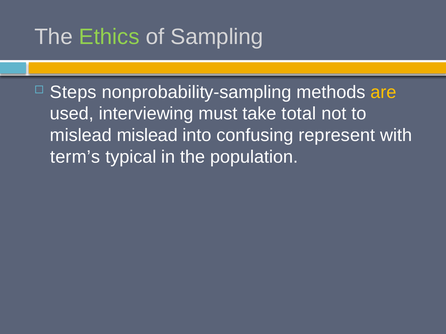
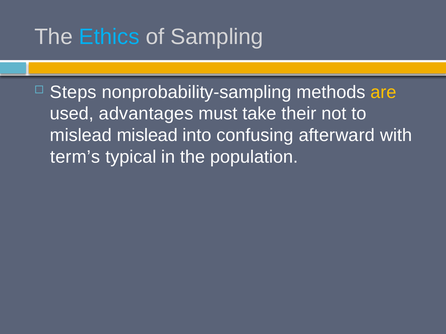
Ethics colour: light green -> light blue (109, 37)
interviewing: interviewing -> advantages (146, 114)
total: total -> their (299, 114)
represent: represent -> afterward (337, 135)
